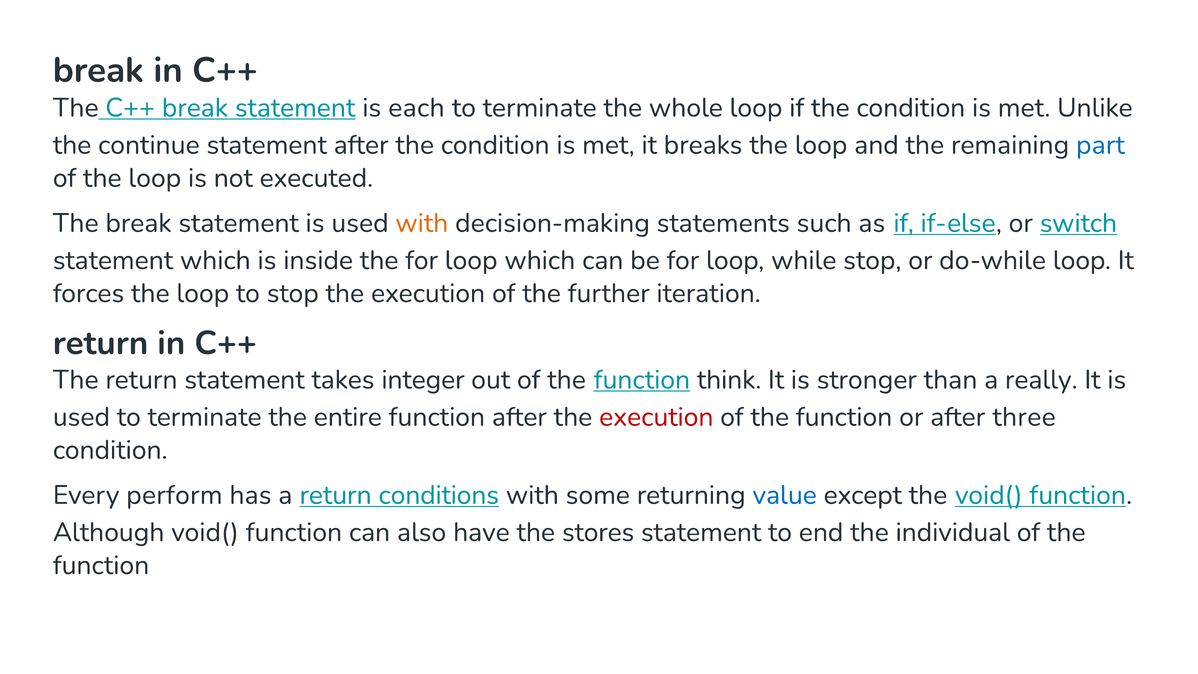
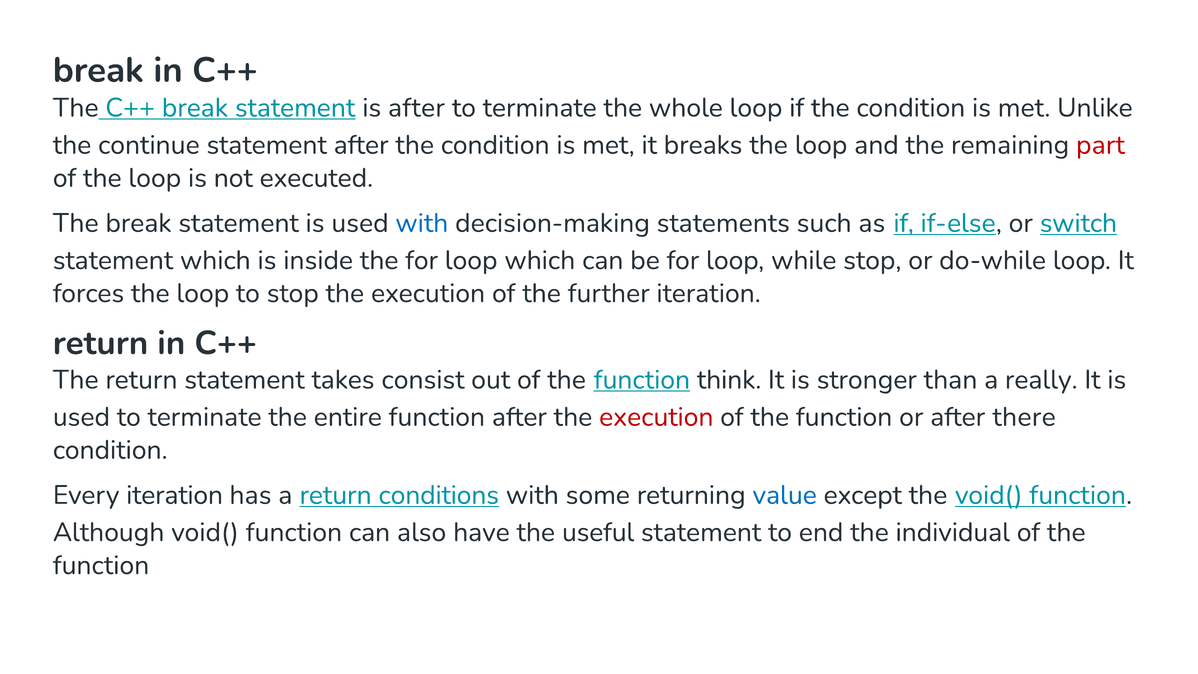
is each: each -> after (416, 108)
part colour: blue -> red (1100, 145)
with colour: orange -> blue (422, 223)
integer: integer -> consist (423, 380)
three: three -> there (1024, 417)
Every perform: perform -> iteration (175, 495)
stores: stores -> useful (598, 532)
